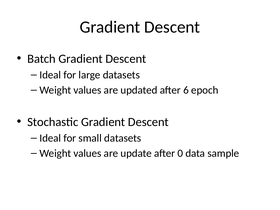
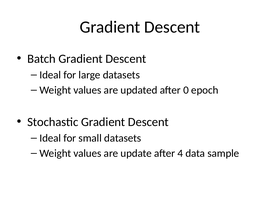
6: 6 -> 0 (186, 90)
0: 0 -> 4 (180, 153)
